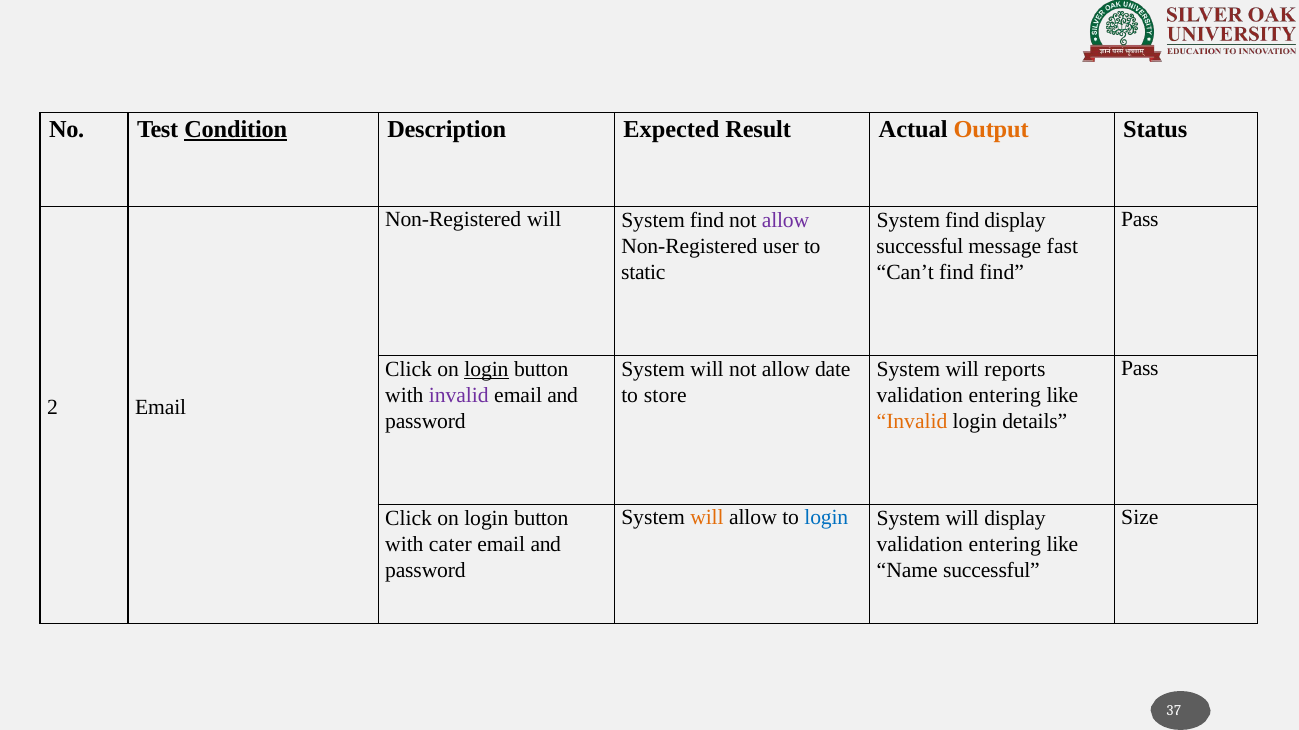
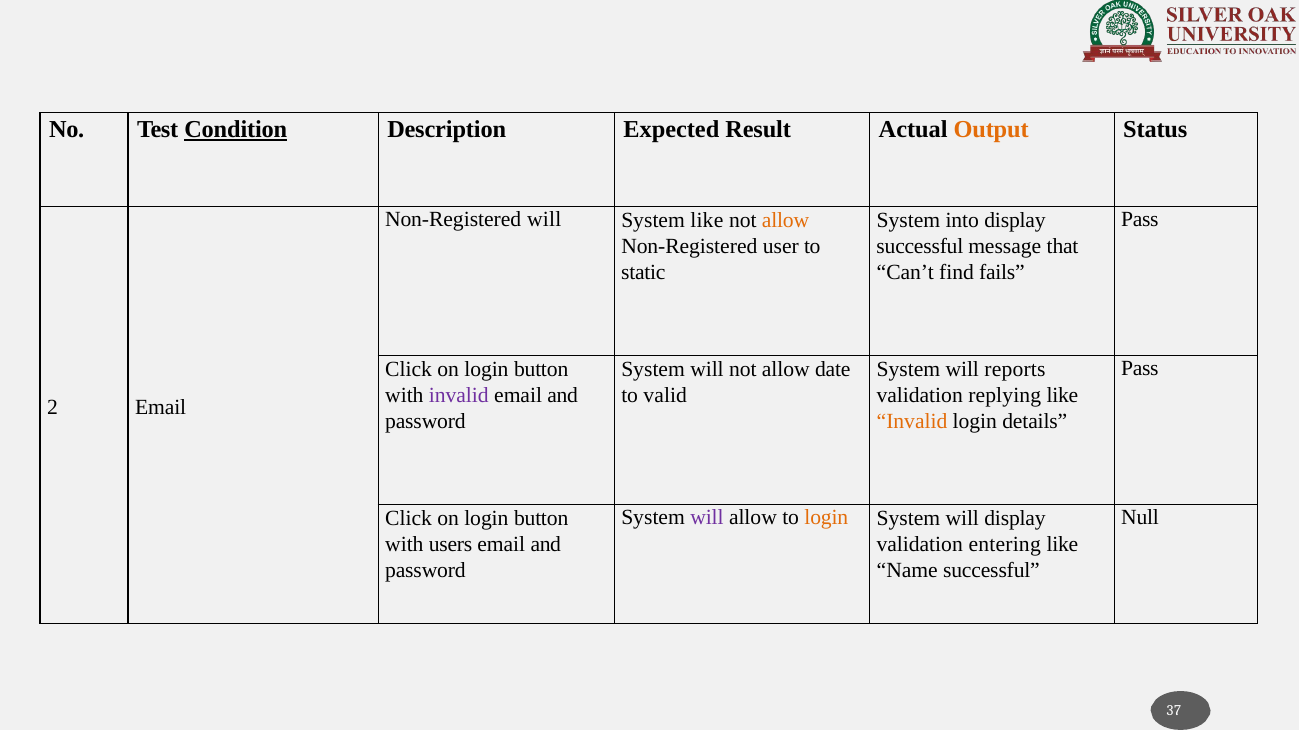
find: find -> like (707, 220)
allow colour: purple -> orange (786, 220)
find: find -> into (962, 220)
fast: fast -> that (1063, 246)
find find: find -> fails (1002, 272)
login underline: present -> none (486, 370)
store: store -> valid (665, 396)
entering: entering -> replying (1005, 396)
will colour: orange -> purple (707, 518)
login colour: blue -> orange (826, 518)
Size: Size -> Null (1140, 518)
cater: cater -> users (451, 545)
